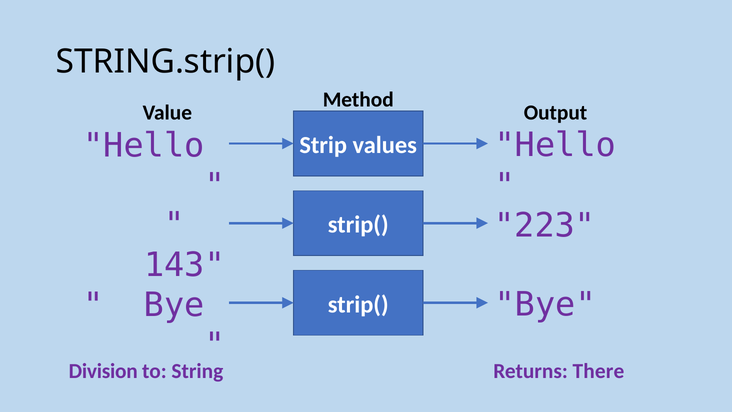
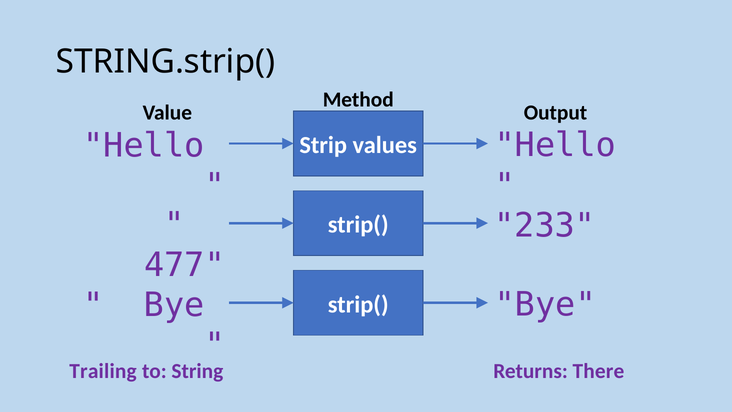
223: 223 -> 233 (545, 225)
143: 143 -> 477 (184, 265)
Division: Division -> Trailing (103, 371)
